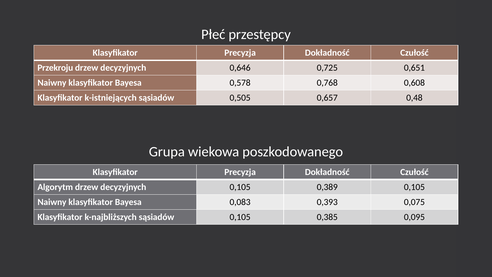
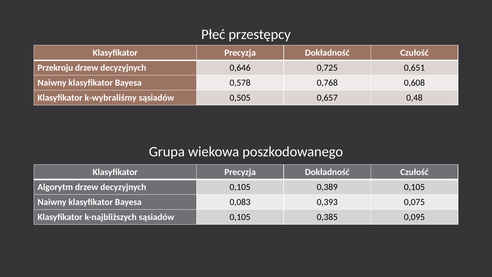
k-istniejących: k-istniejących -> k-wybraliśmy (111, 98)
